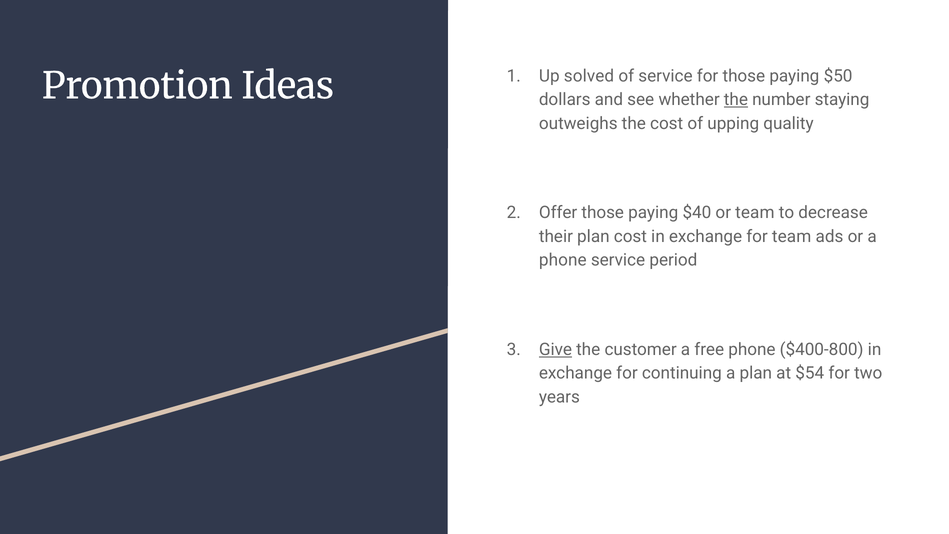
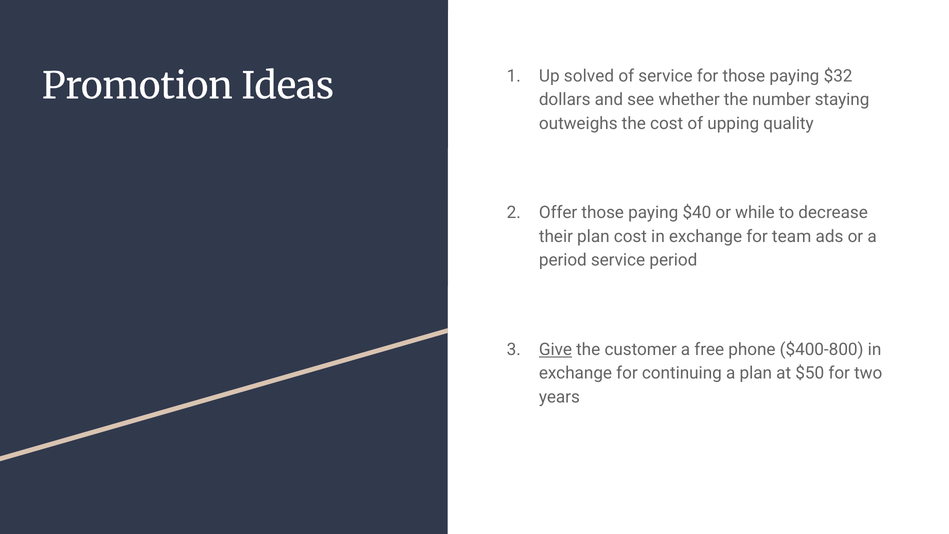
$50: $50 -> $32 (838, 76)
the underline: present -> none (736, 100)
or team: team -> while (755, 213)
phone: phone -> period (563, 260)
$54: $54 -> $50 (810, 373)
